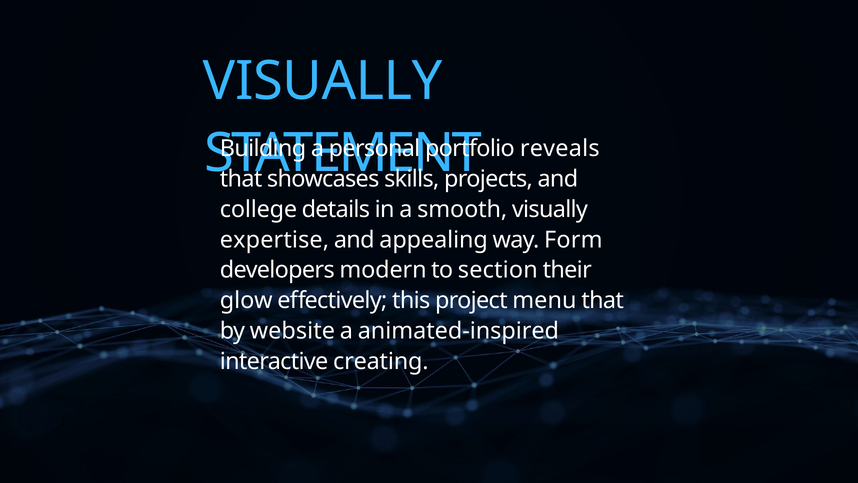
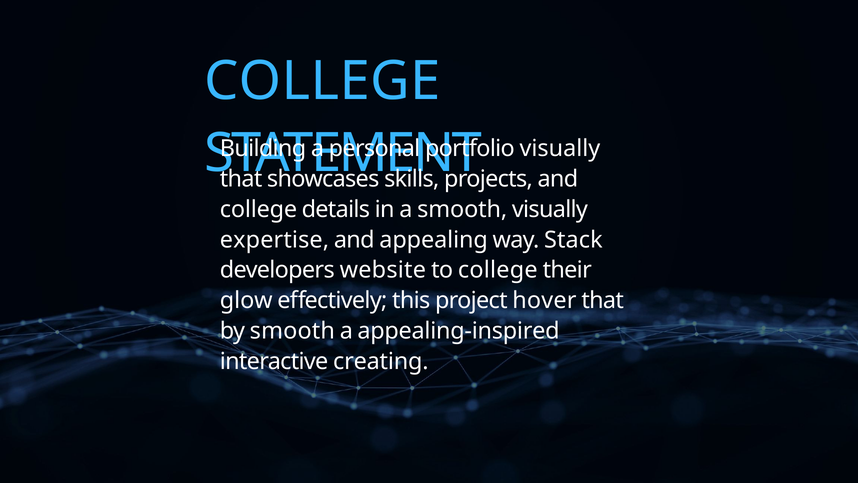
VISUALLY: VISUALLY -> COLLEGE (322, 81)
reveals: reveals -> visually (560, 148)
Form: Form -> Stack (573, 240)
modern: modern -> website (383, 270)
to section: section -> college (498, 270)
menu: menu -> hover (544, 300)
by website: website -> smooth (292, 331)
animated-inspired: animated-inspired -> appealing-inspired (458, 331)
